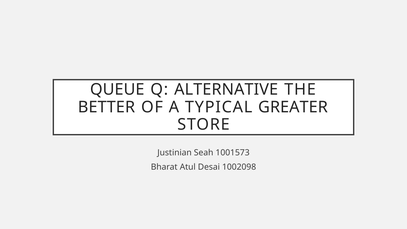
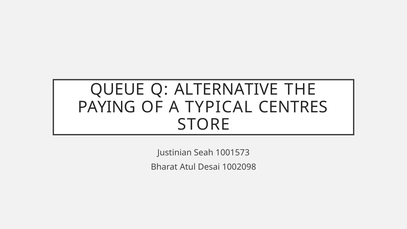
BETTER: BETTER -> PAYING (107, 107)
GREATER: GREATER -> CENTRES (293, 107)
